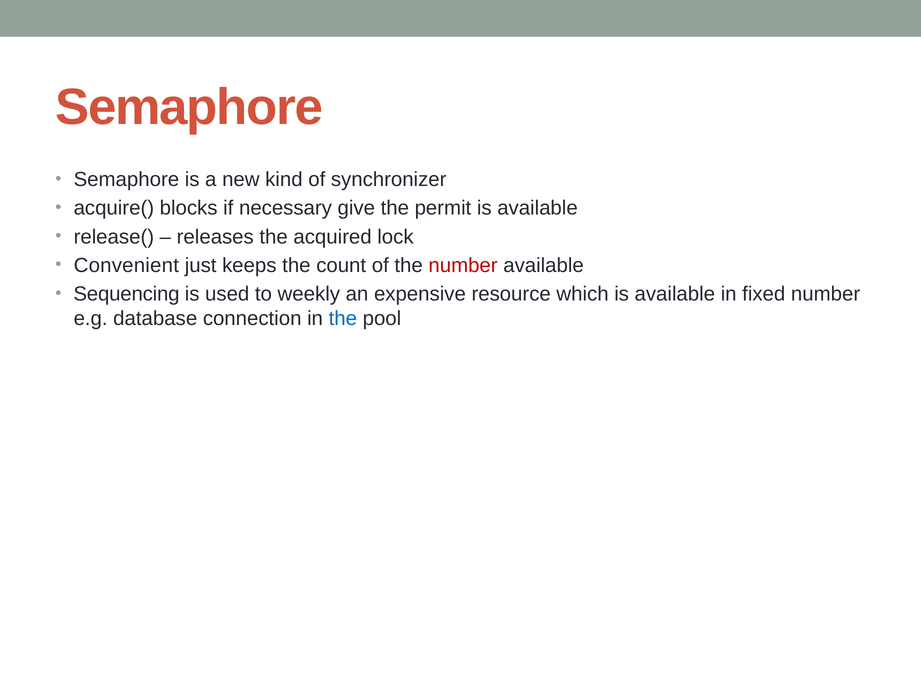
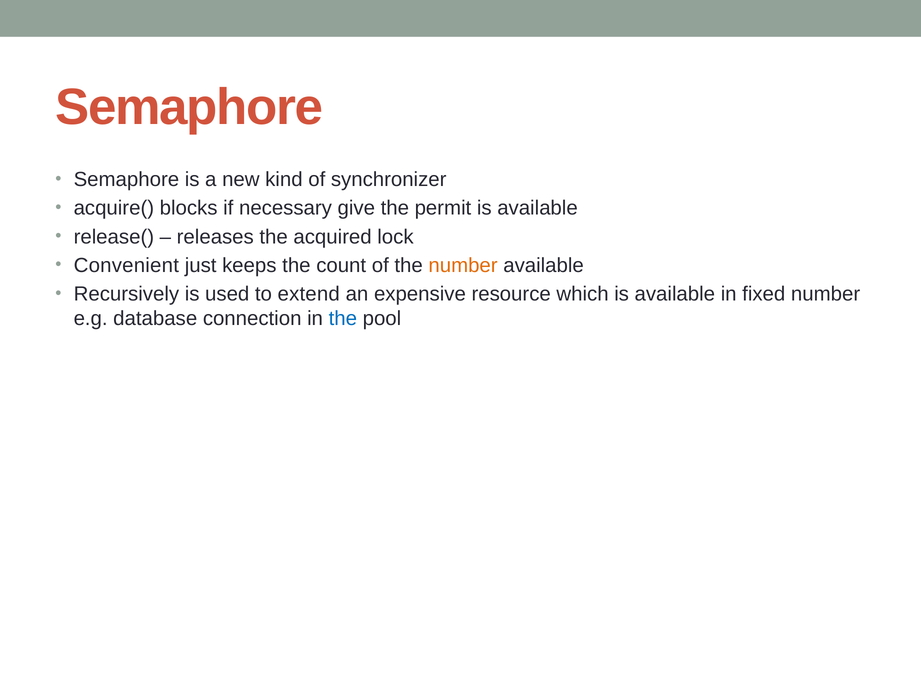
number colour: red -> orange (463, 265)
Sequencing: Sequencing -> Recursively (126, 294)
weekly: weekly -> extend (309, 294)
